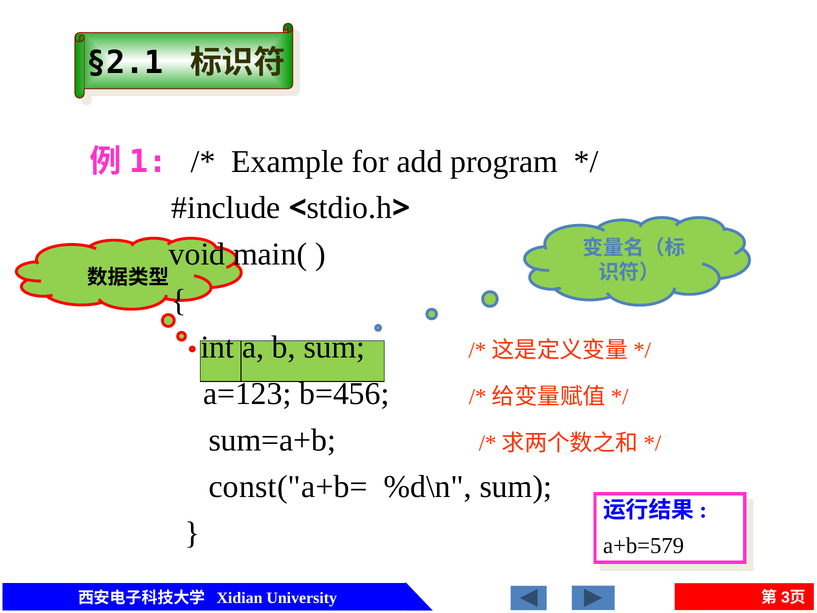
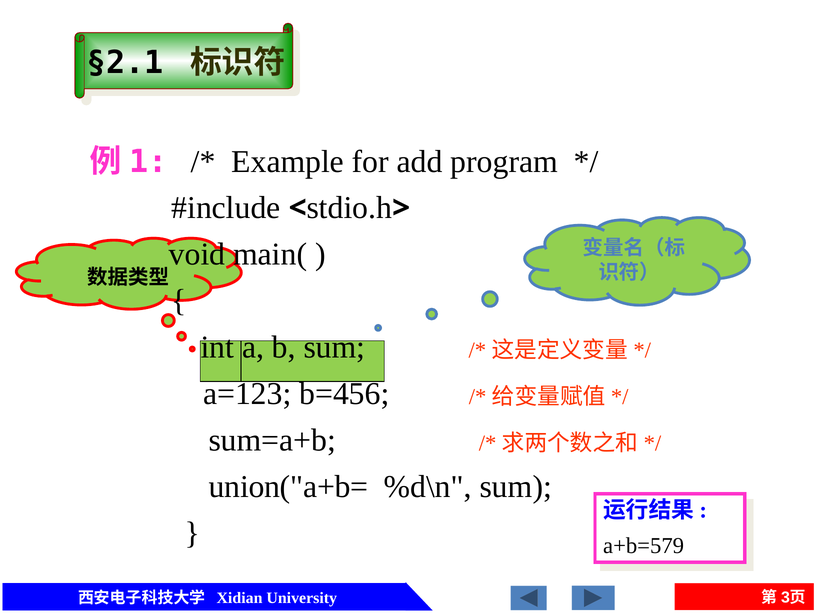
const("a+b=: const("a+b= -> union("a+b= (288, 486)
